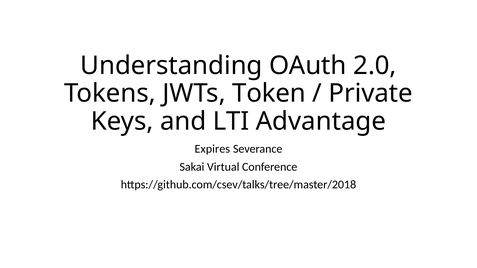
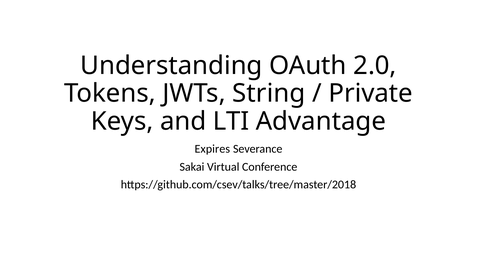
Token: Token -> String (269, 94)
